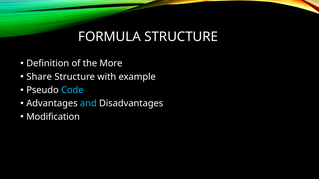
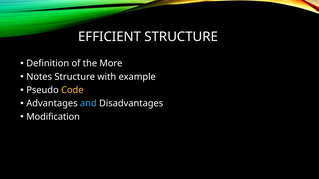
FORMULA: FORMULA -> EFFICIENT (110, 37)
Share: Share -> Notes (39, 77)
Code colour: light blue -> yellow (72, 90)
